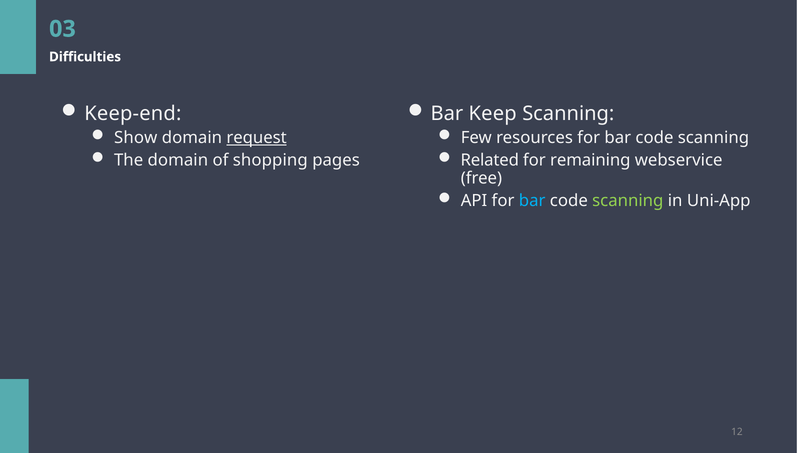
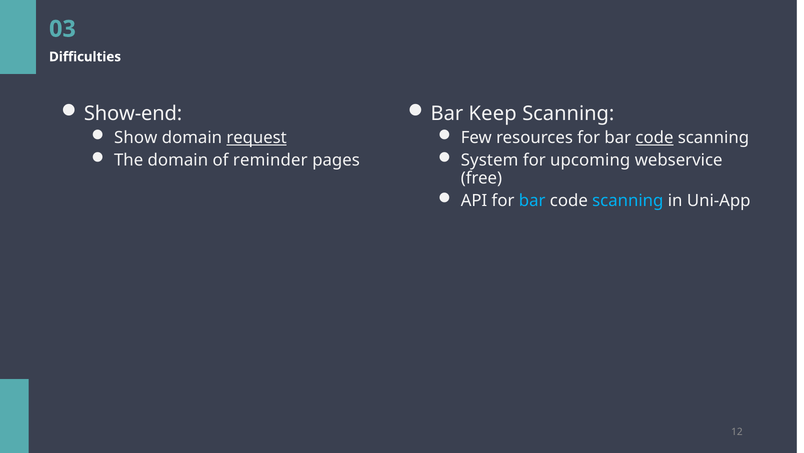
Keep-end: Keep-end -> Show-end (133, 113)
code underline: none -> present (654, 138)
shopping: shopping -> reminder (270, 160)
Related: Related -> System (490, 160)
remaining: remaining -> upcoming (590, 160)
scanning colour: light green -> light blue (628, 200)
